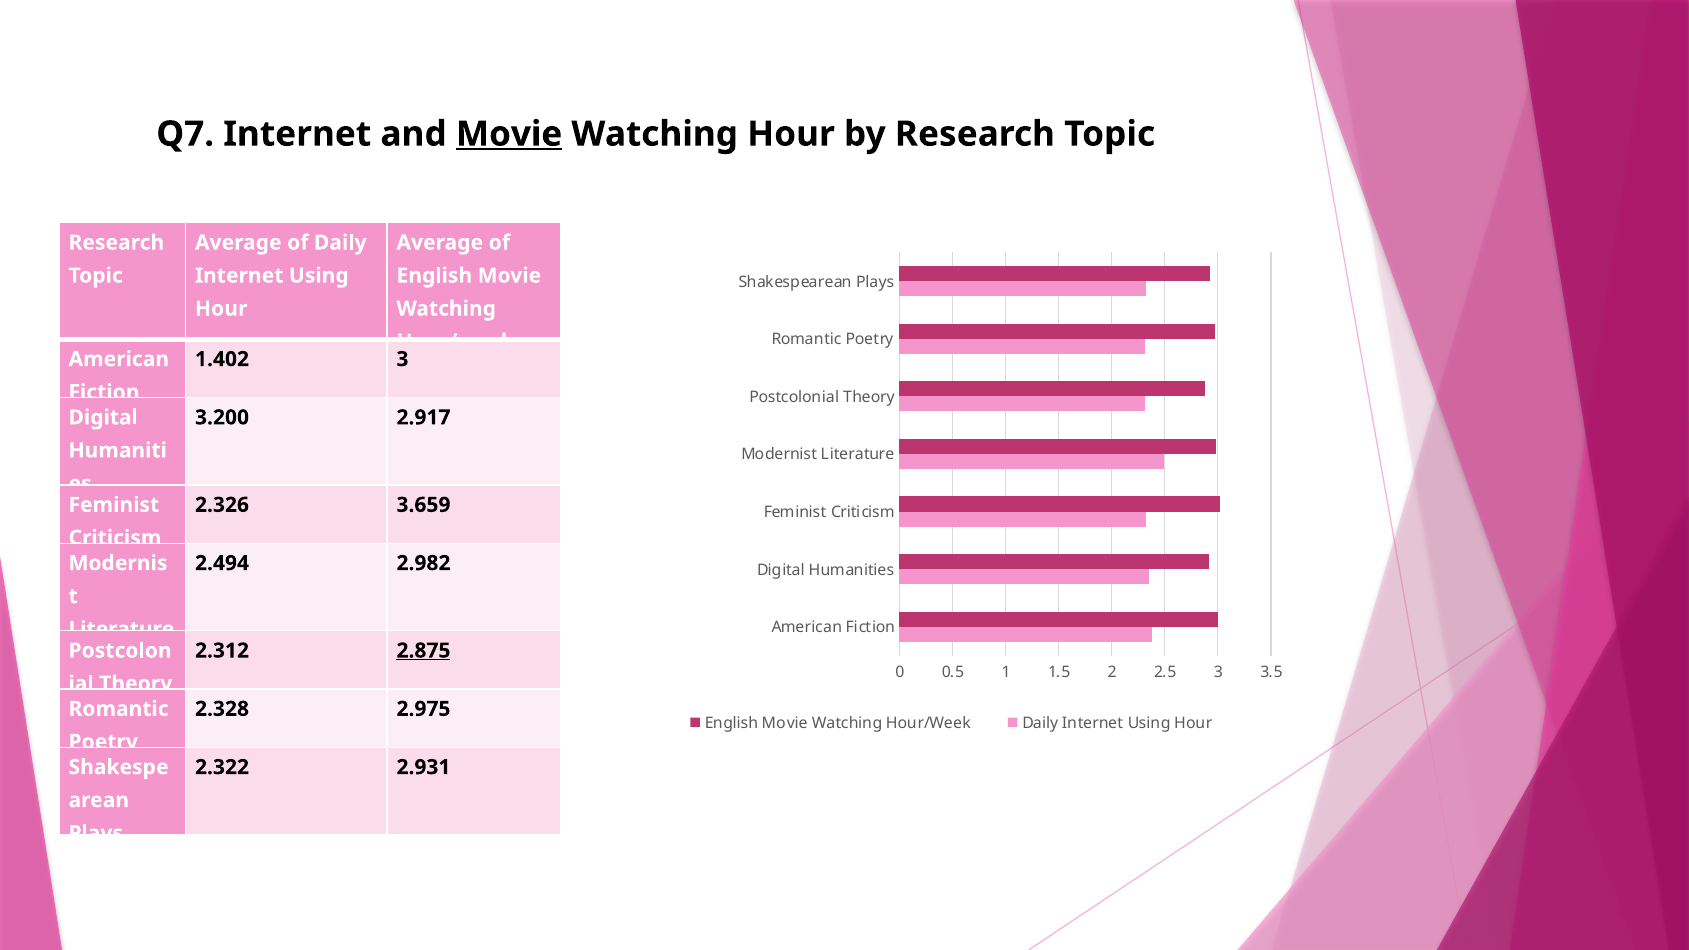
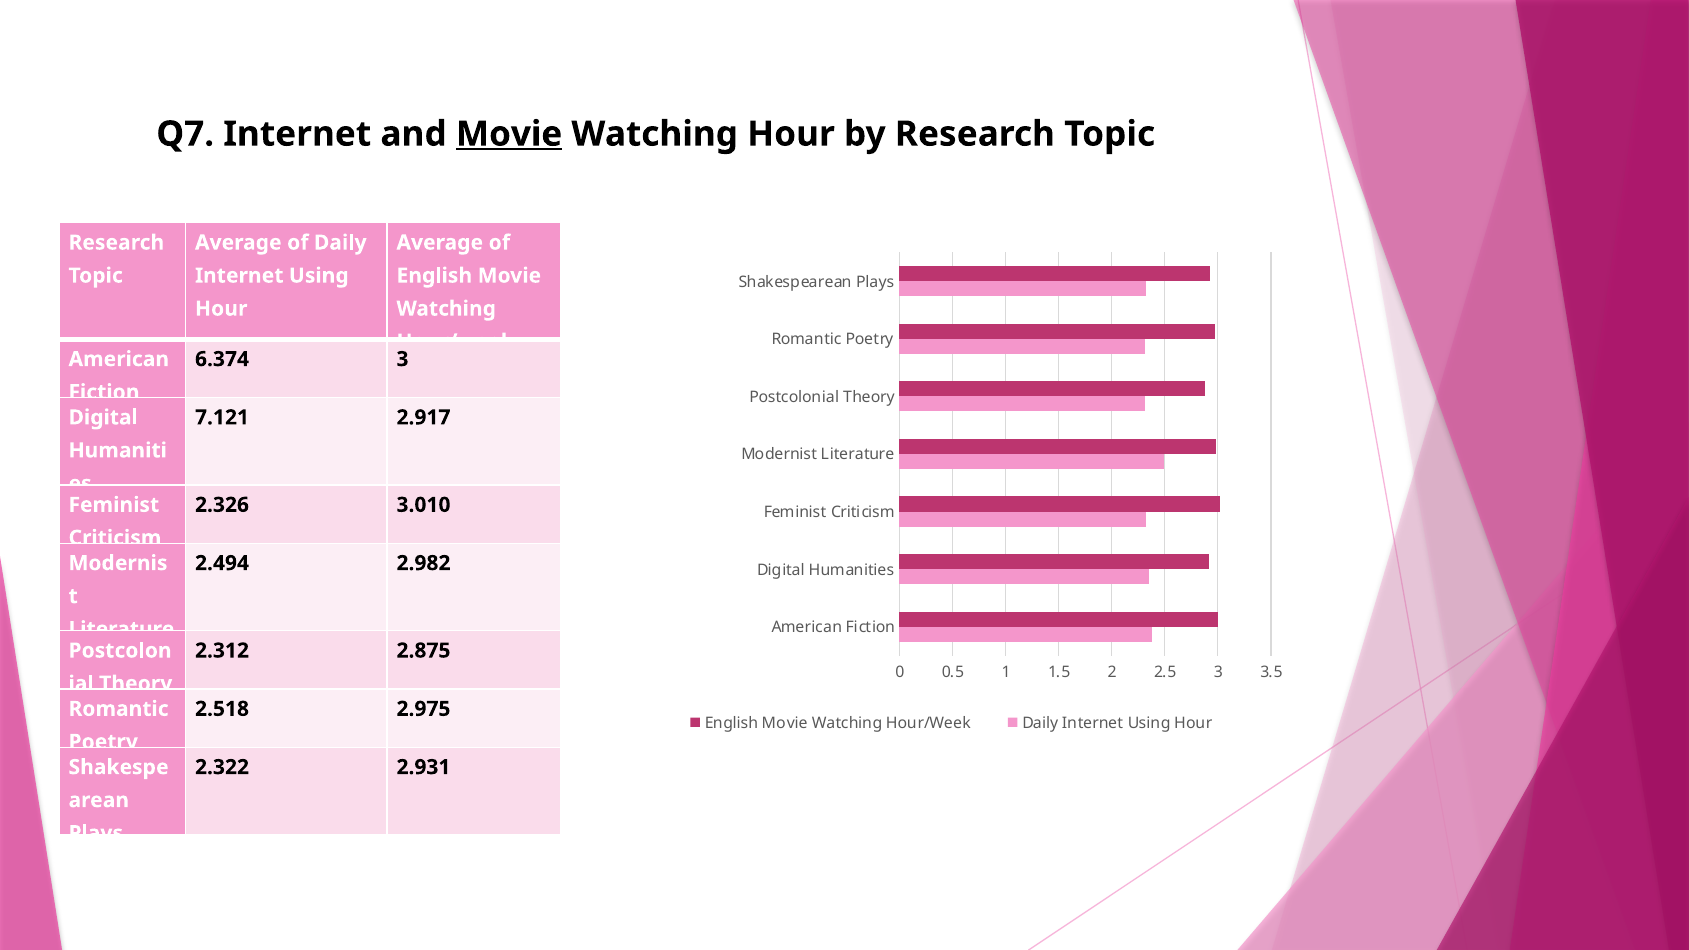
1.402: 1.402 -> 6.374 (222, 359)
3.200: 3.200 -> 7.121 (222, 417)
3.659: 3.659 -> 3.010 (424, 505)
2.875 underline: present -> none (424, 651)
2.328: 2.328 -> 2.518 (222, 709)
